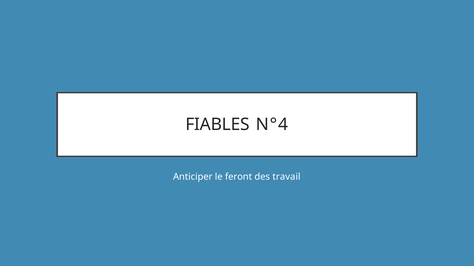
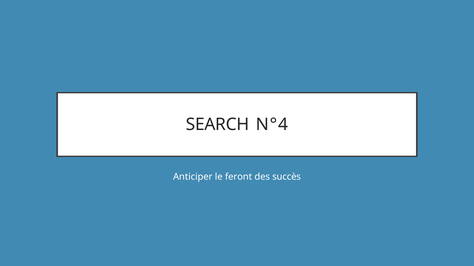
FIABLES: FIABLES -> SEARCH (218, 125)
travail: travail -> succès (287, 177)
